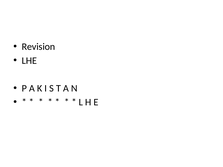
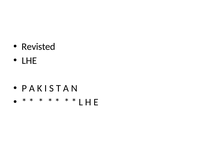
Revision: Revision -> Revisted (38, 47)
